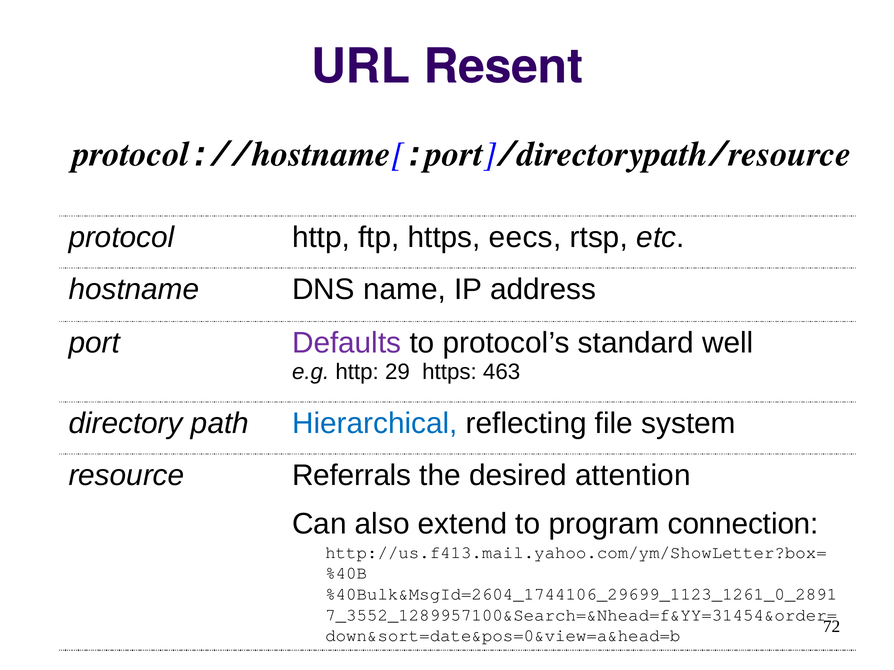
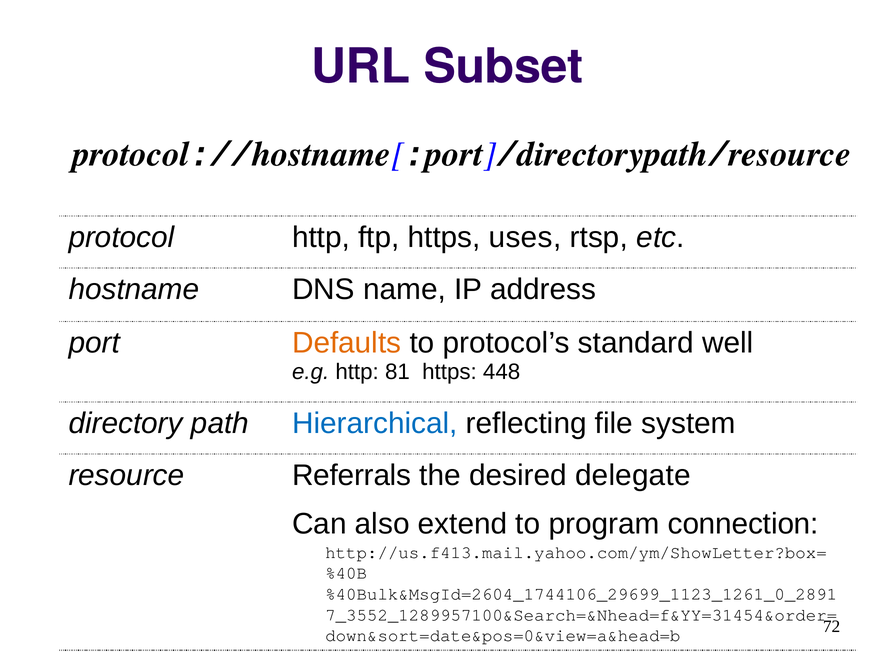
Resent: Resent -> Subset (504, 67)
eecs: eecs -> uses (525, 238)
Defaults colour: purple -> orange (347, 343)
29: 29 -> 81 (397, 372)
463: 463 -> 448 (502, 372)
attention: attention -> delegate (633, 476)
